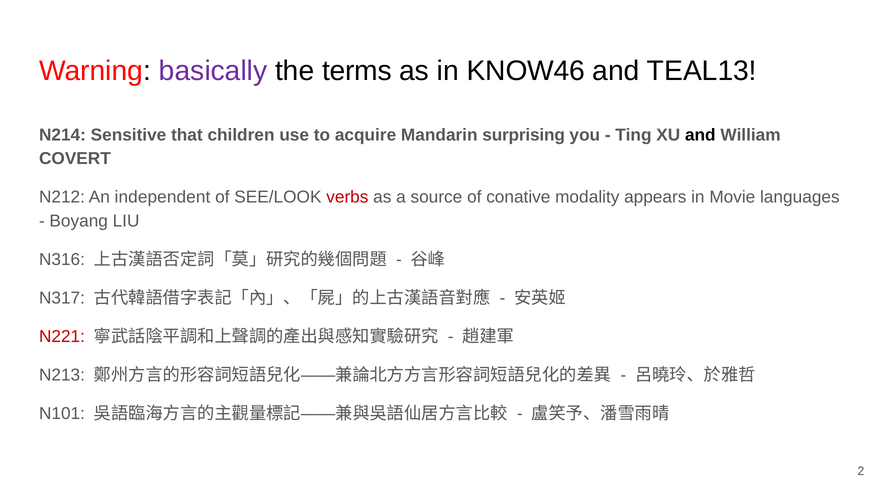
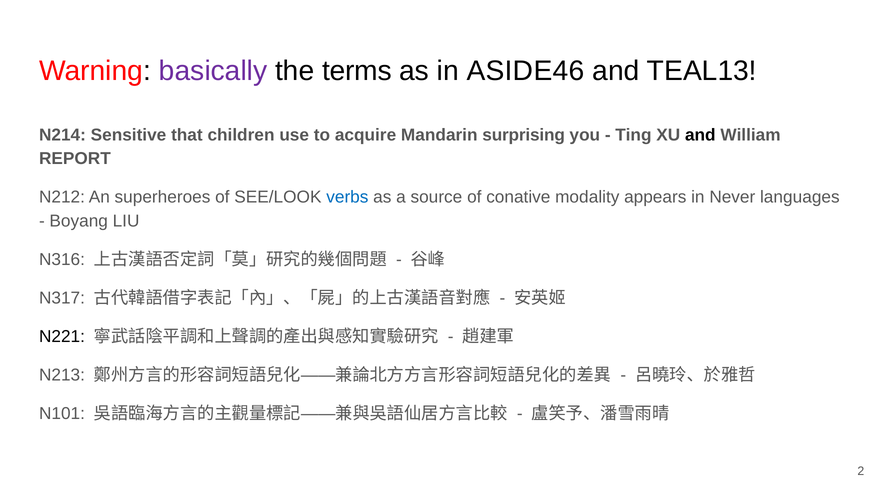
KNOW46: KNOW46 -> ASIDE46 (526, 71)
COVERT: COVERT -> REPORT (75, 159)
independent: independent -> superheroes (163, 197)
verbs colour: red -> blue (347, 197)
Movie: Movie -> Never (732, 197)
N221 colour: red -> black (62, 336)
